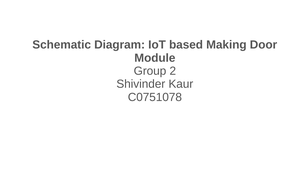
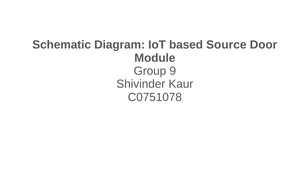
Making: Making -> Source (226, 45)
2: 2 -> 9 (173, 71)
